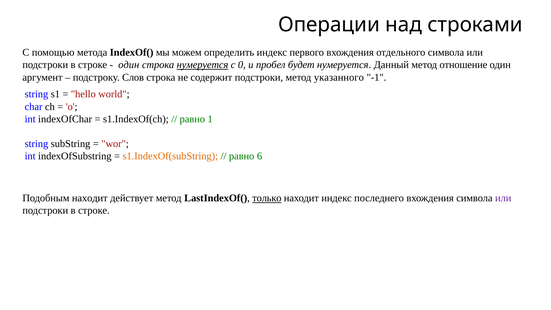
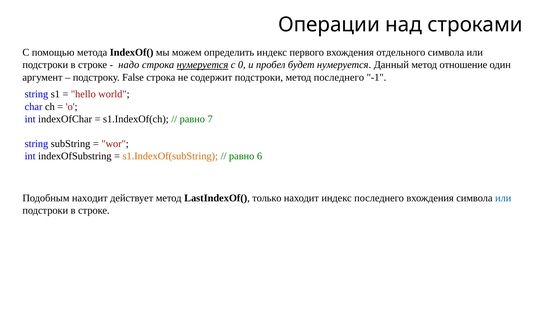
один: один -> надо (129, 65)
Слов: Слов -> False (133, 77)
метод указанного: указанного -> последнего (339, 77)
1: 1 -> 7 (210, 119)
только underline: present -> none (267, 198)
или colour: purple -> blue (503, 198)
